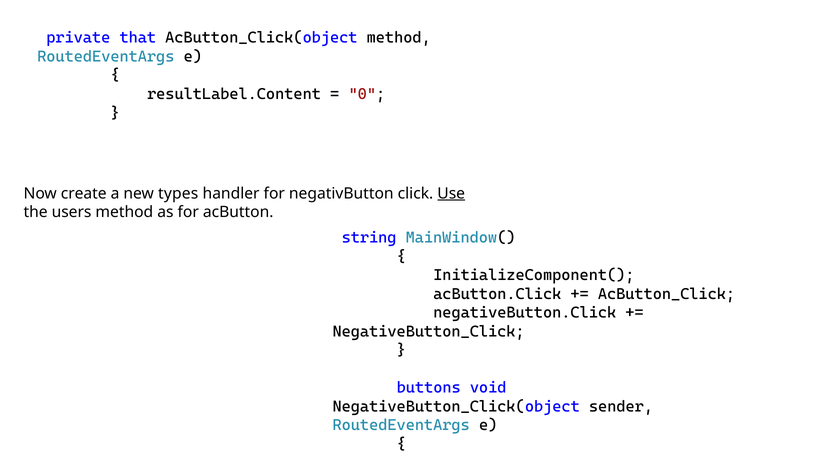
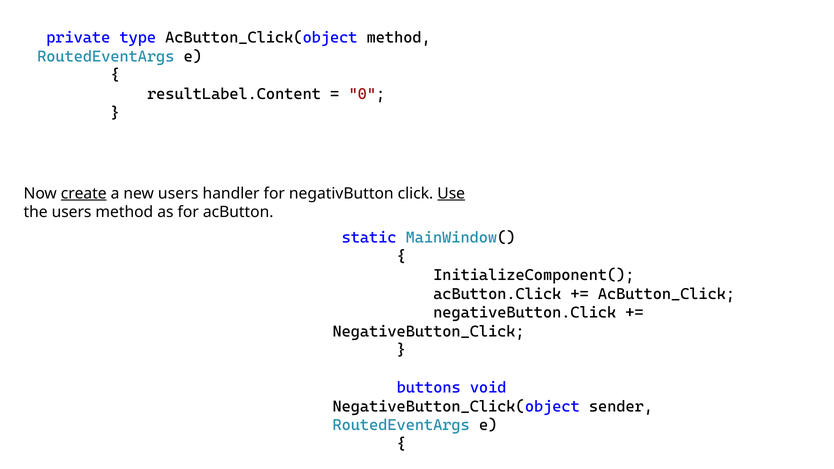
that: that -> type (138, 38)
create underline: none -> present (84, 193)
new types: types -> users (178, 193)
string: string -> static (369, 238)
